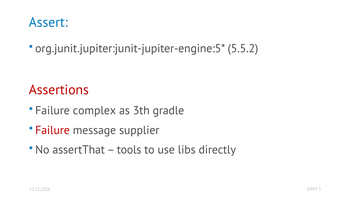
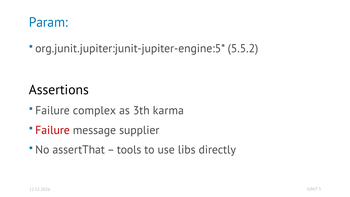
Assert: Assert -> Param (48, 22)
Assertions colour: red -> black (59, 90)
gradle: gradle -> karma (168, 111)
